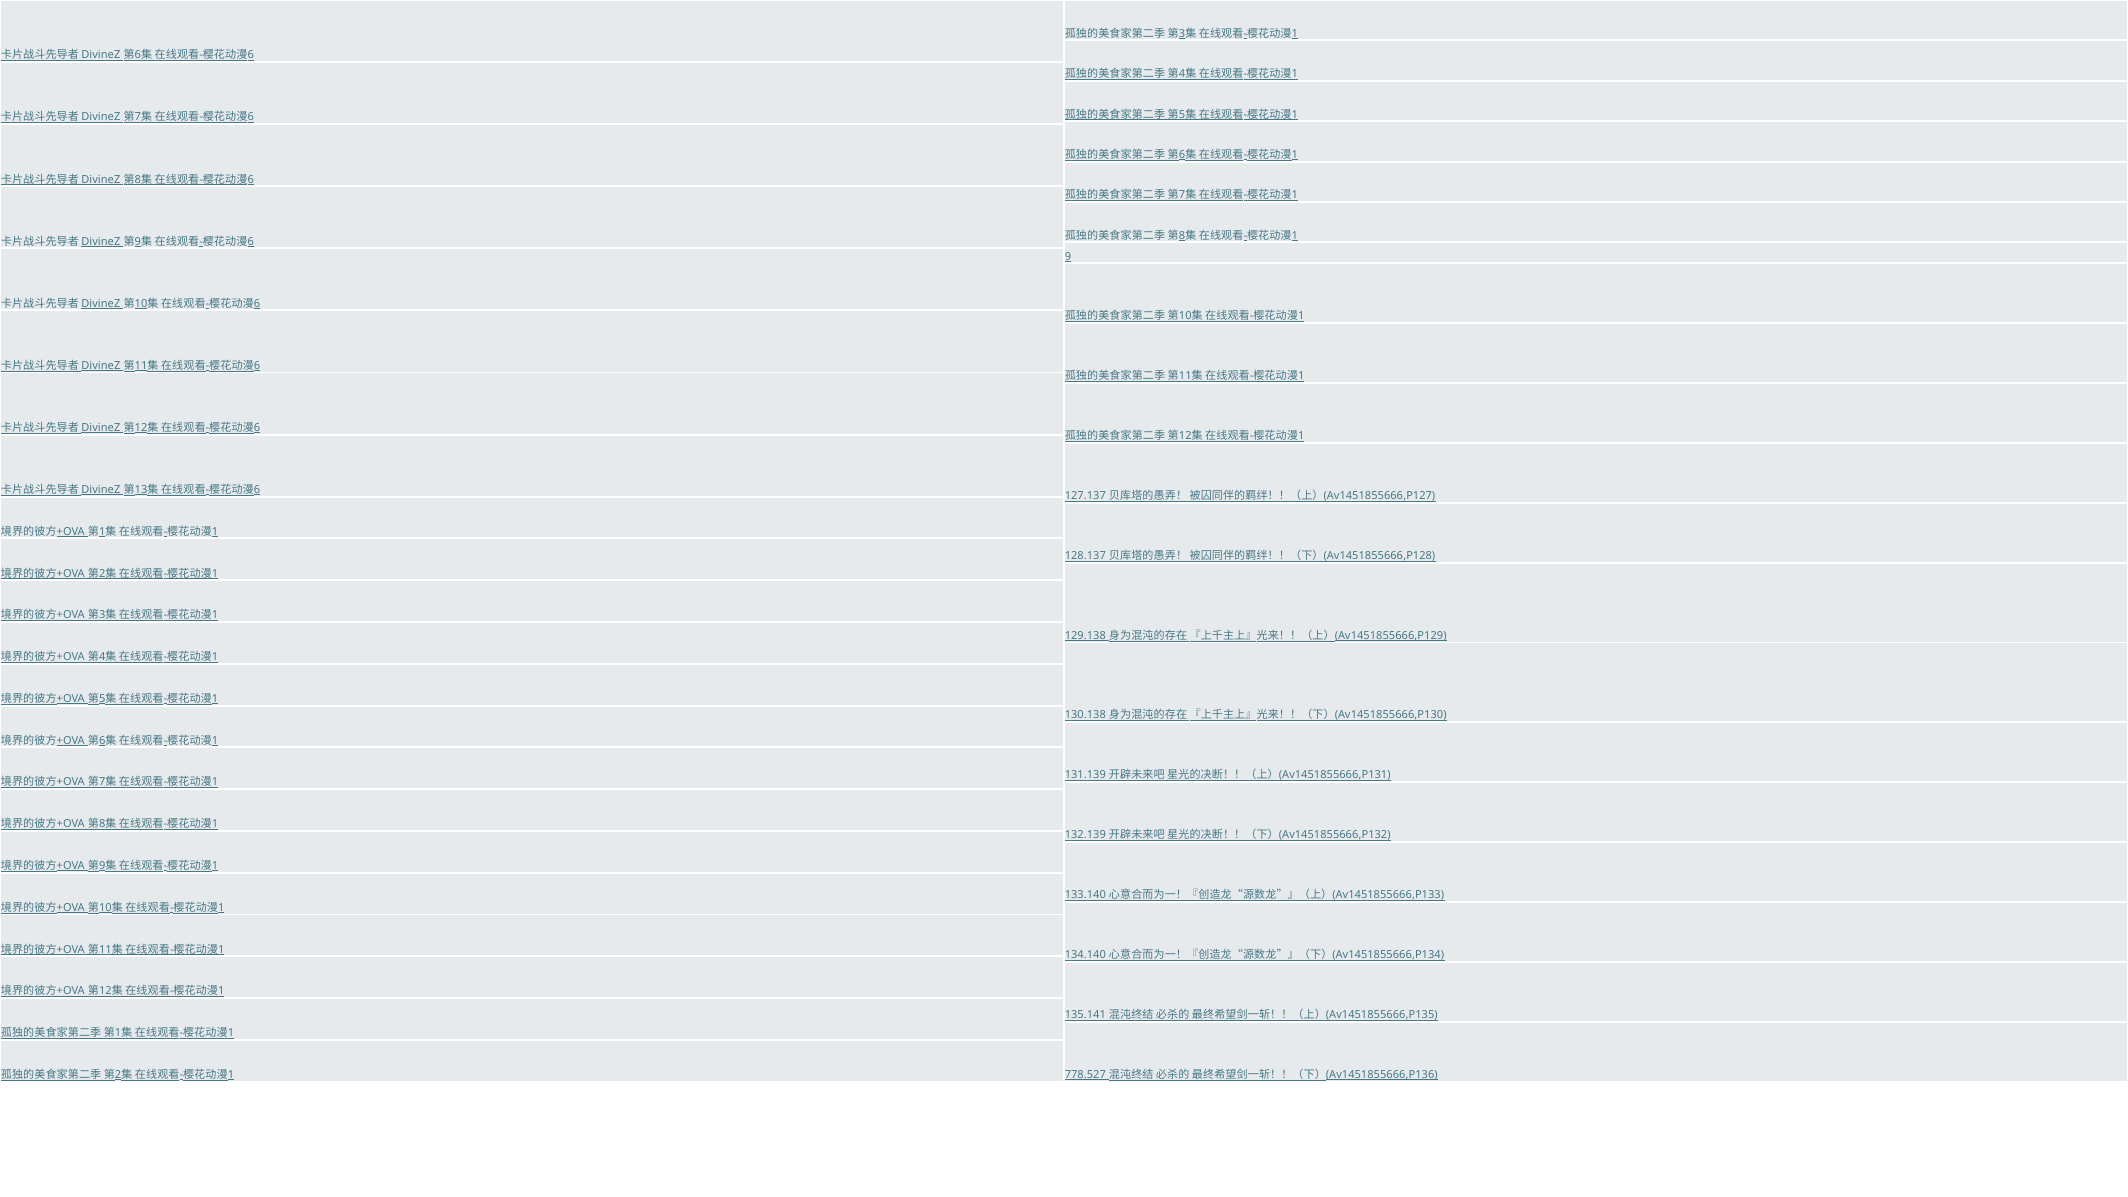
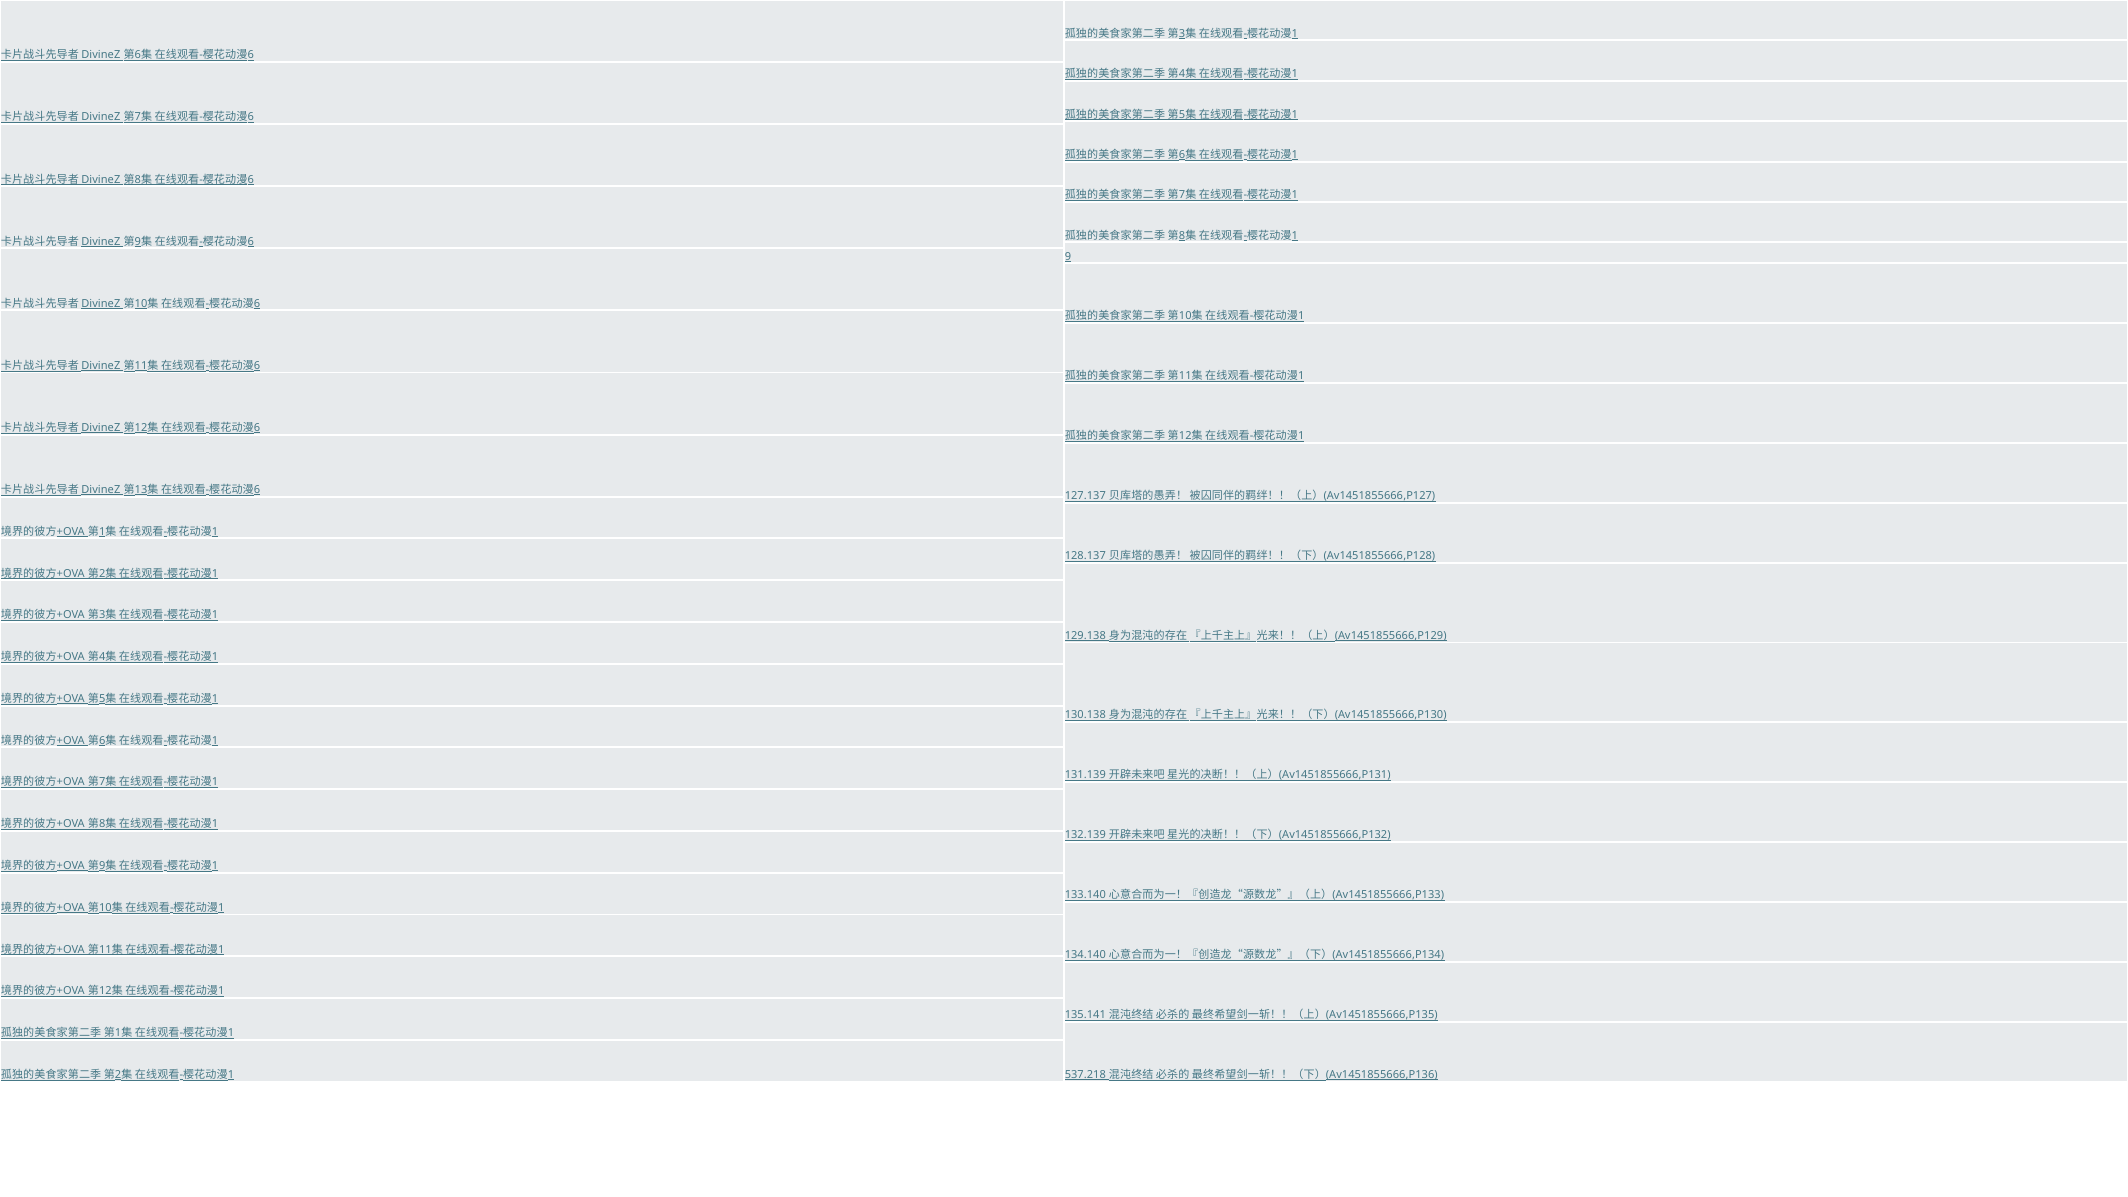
778.527: 778.527 -> 537.218 (1085, 1075)
